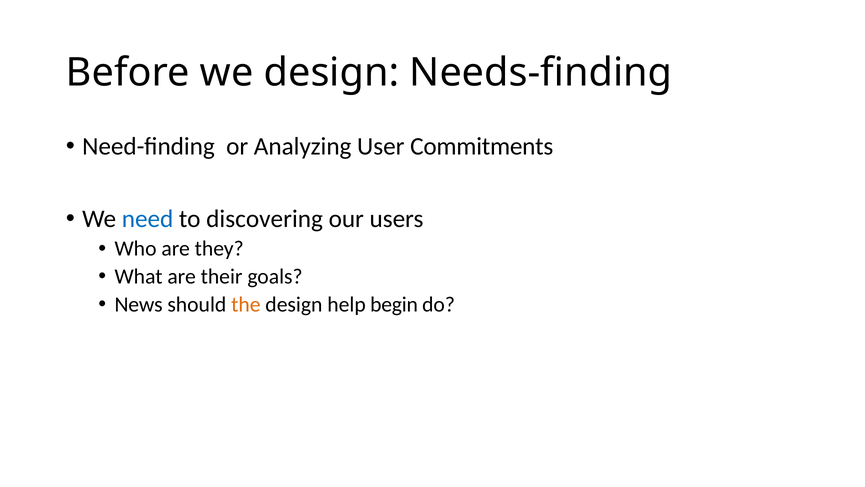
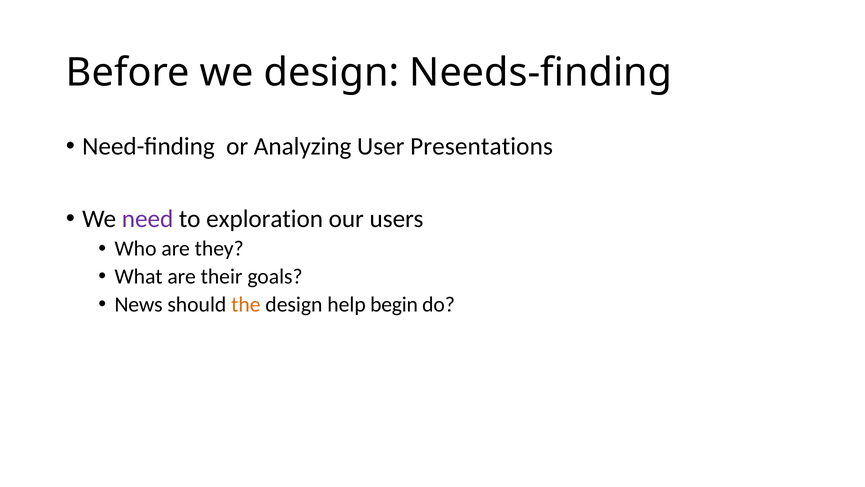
Commitments: Commitments -> Presentations (482, 146)
need colour: blue -> purple (148, 219)
discovering: discovering -> exploration (265, 219)
